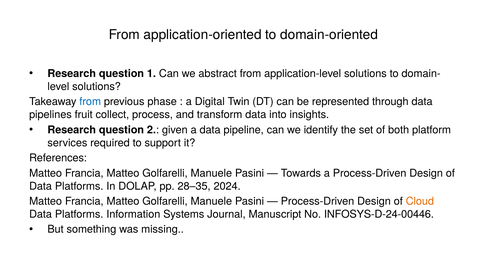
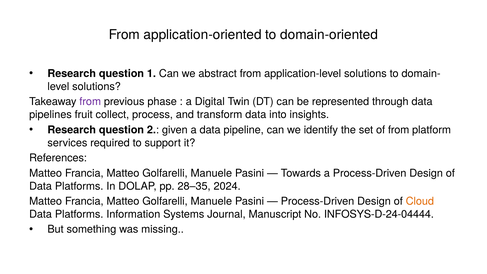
from colour: blue -> purple (90, 102)
of both: both -> from (399, 130)
INFOSYS-D-24-00446: INFOSYS-D-24-00446 -> INFOSYS-D-24-04444 (379, 214)
